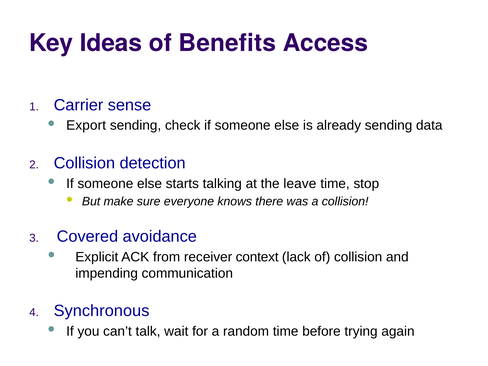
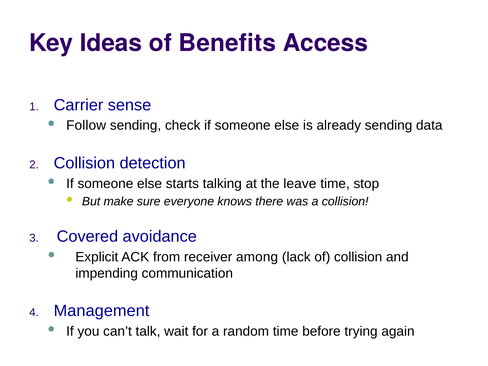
Export: Export -> Follow (86, 126)
context: context -> among (257, 257)
Synchronous: Synchronous -> Management (102, 311)
